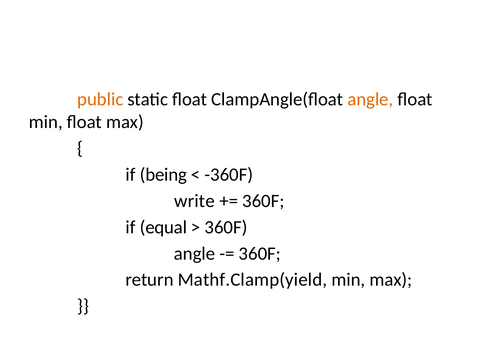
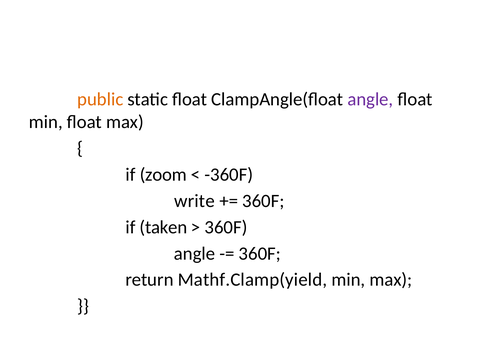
angle colour: orange -> purple (370, 100)
being: being -> zoom (163, 175)
equal: equal -> taken (163, 227)
